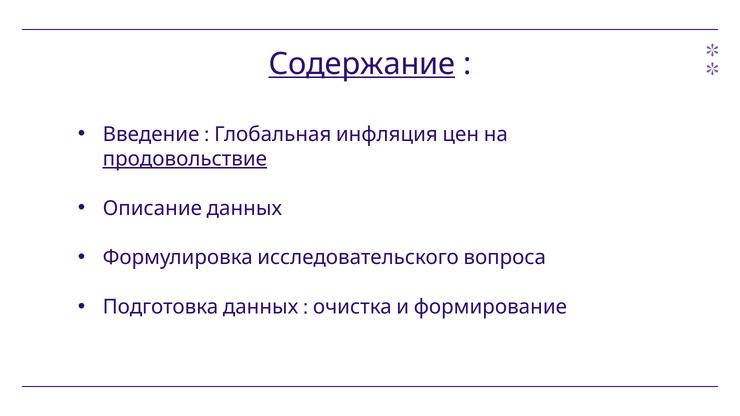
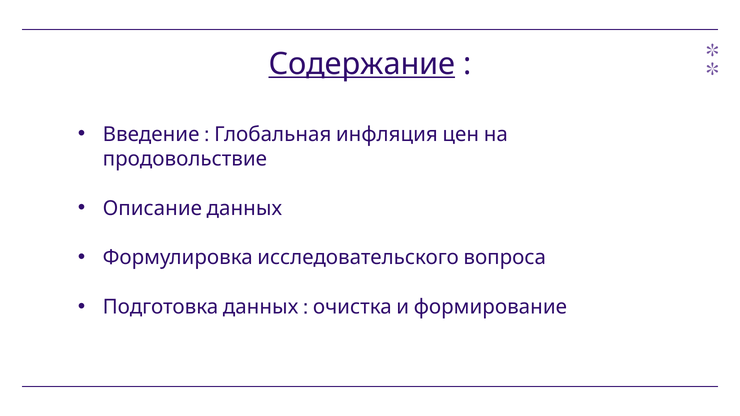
продовольствие underline: present -> none (185, 159)
